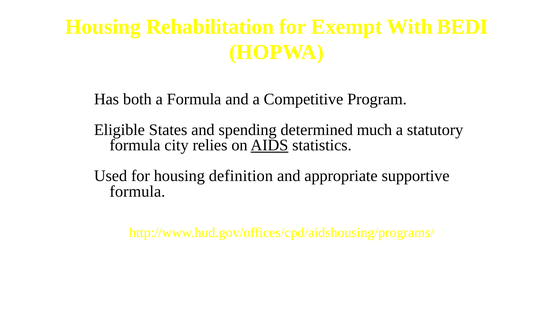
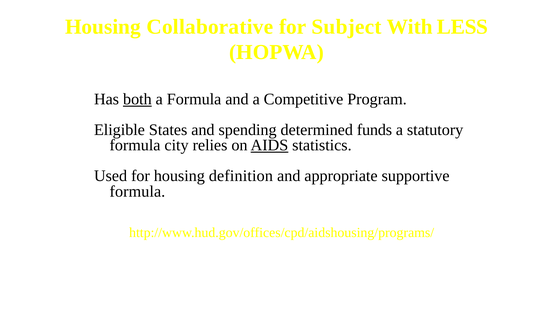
Rehabilitation: Rehabilitation -> Collaborative (210, 27)
Exempt: Exempt -> Subject (347, 27)
BEDI: BEDI -> LESS (462, 27)
both underline: none -> present (137, 99)
much: much -> funds (374, 130)
